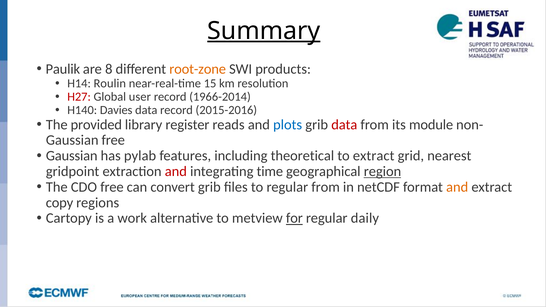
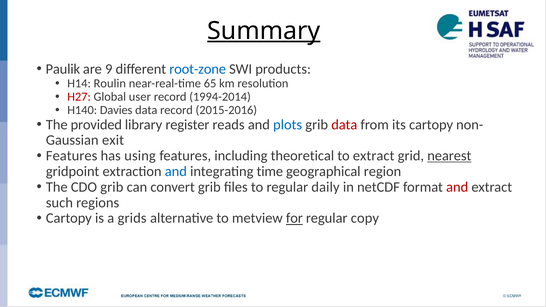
8: 8 -> 9 (109, 69)
root-zone colour: orange -> blue (198, 69)
15: 15 -> 65 (210, 83)
1966-2014: 1966-2014 -> 1994-2014 (220, 97)
its module: module -> cartopy (431, 125)
free: free -> exit (113, 140)
Gaussian: Gaussian -> Features (72, 156)
pylab: pylab -> using (140, 156)
nearest underline: none -> present (449, 156)
and colour: red -> blue (176, 171)
region underline: present -> none (382, 171)
CDO free: free -> grib (112, 187)
regular from: from -> daily (325, 187)
and colour: orange -> red (457, 187)
copy: copy -> such (59, 203)
work: work -> grids (132, 218)
daily: daily -> copy (365, 218)
